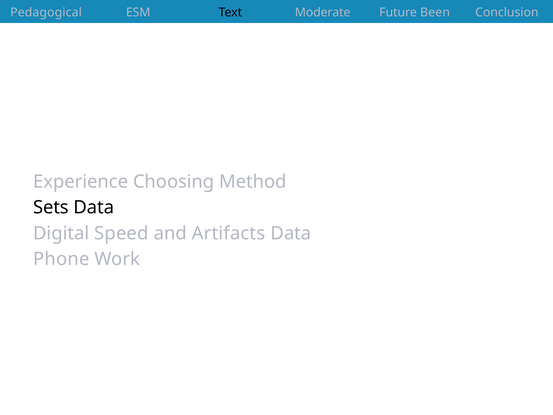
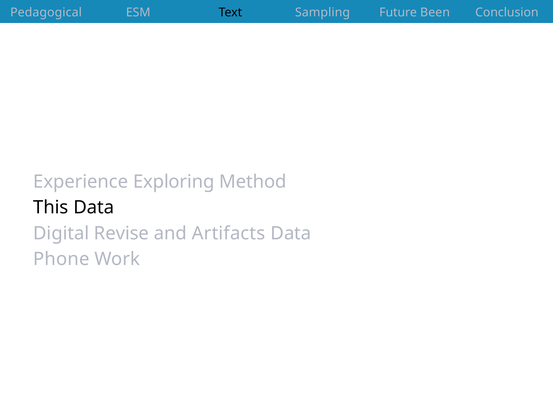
Moderate: Moderate -> Sampling (323, 12)
Choosing: Choosing -> Exploring (174, 182)
Sets: Sets -> This (51, 207)
Speed: Speed -> Revise (122, 233)
